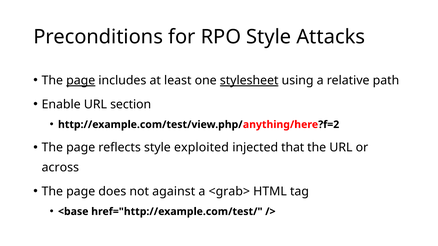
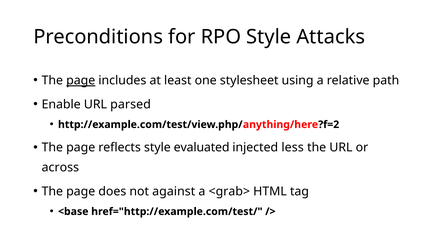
stylesheet underline: present -> none (249, 81)
section: section -> parsed (131, 105)
exploited: exploited -> evaluated (202, 148)
that: that -> less (293, 148)
